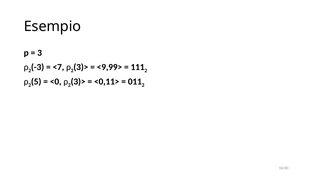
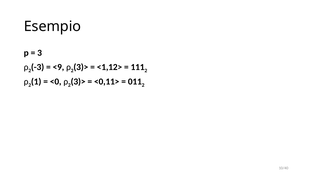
<7: <7 -> <9 (58, 67)
<9,99>: <9,99> -> <1,12> (109, 67)
5: 5 -> 1 (36, 81)
